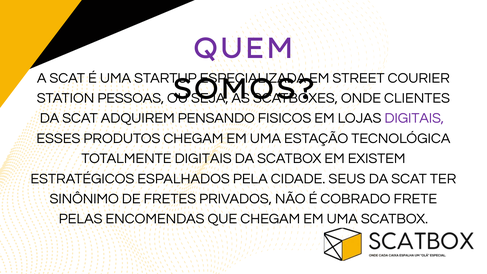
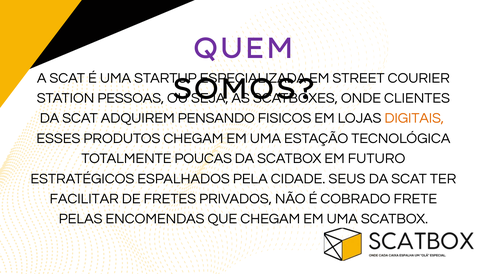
DIGITAIS colour: purple -> orange (414, 118)
TOTALMENTE DIGITAIS: DIGITAIS -> POUCAS (203, 158)
EXISTEM: EXISTEM -> FUTURO (377, 158)
SINÔNIMO: SINÔNIMO -> FACILITAR (84, 199)
